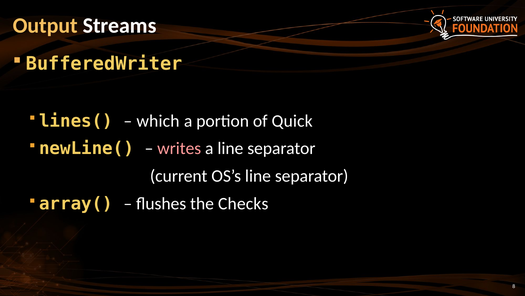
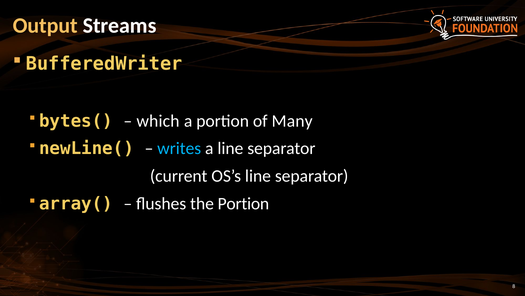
lines(: lines( -> bytes( (76, 121)
Quick: Quick -> Many (292, 121)
writes colour: pink -> light blue (179, 148)
the Checks: Checks -> Portion (243, 203)
